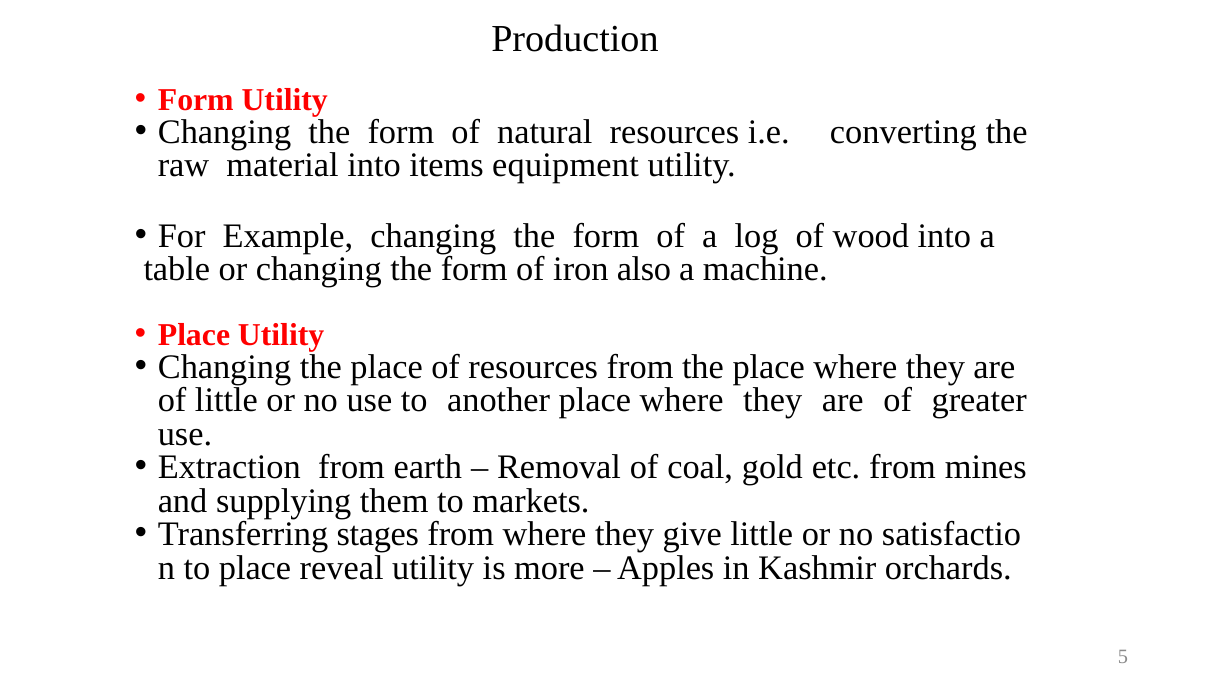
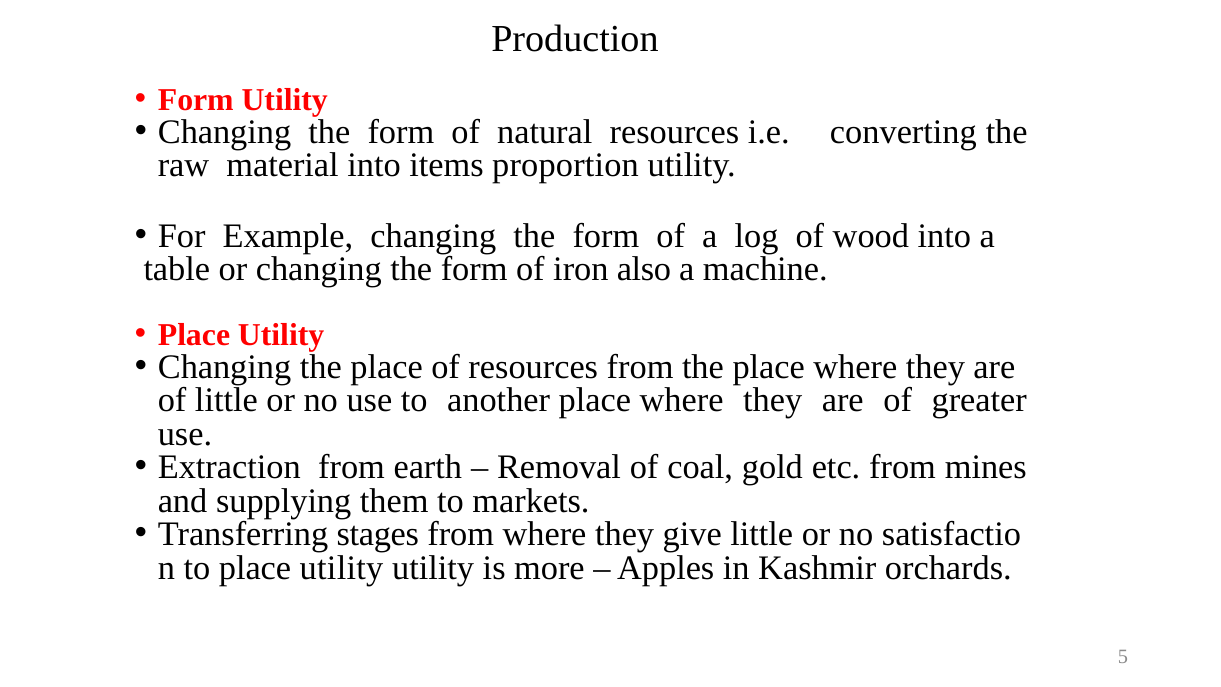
equipment: equipment -> proportion (566, 165)
to place reveal: reveal -> utility (342, 568)
